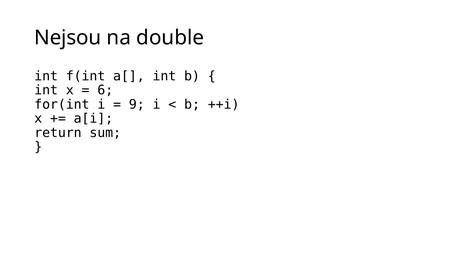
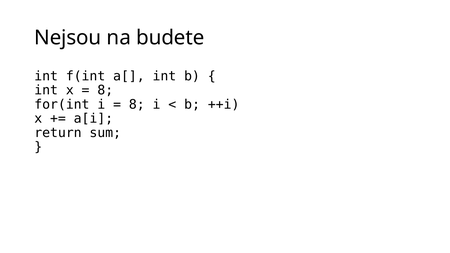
double: double -> budete (170, 38)
6: 6 -> 8 (105, 90)
9: 9 -> 8 (137, 104)
